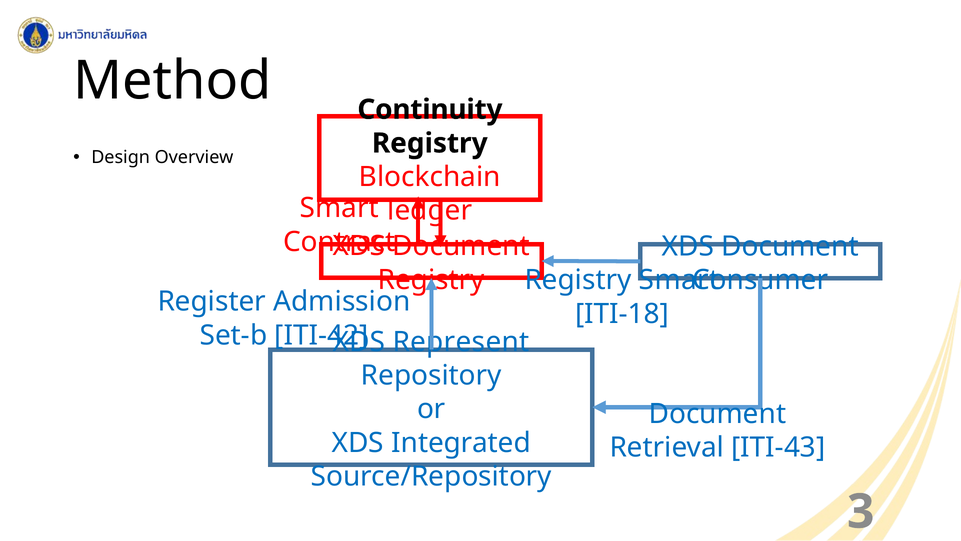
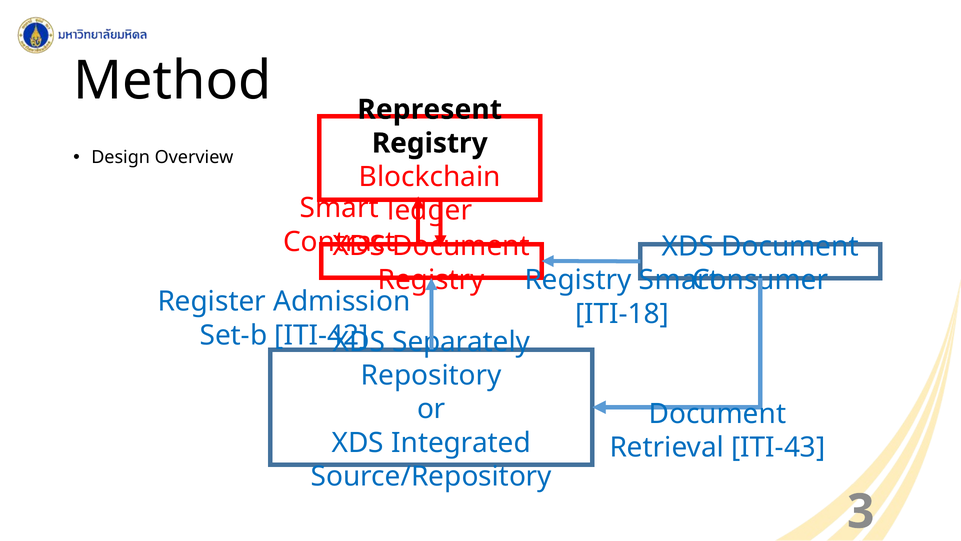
Continuity: Continuity -> Represent (430, 109)
Represent: Represent -> Separately (461, 342)
